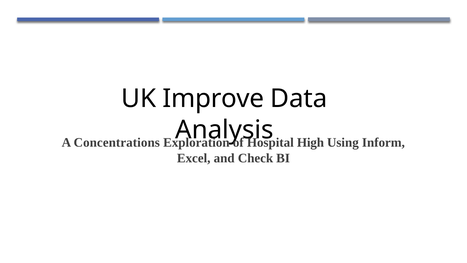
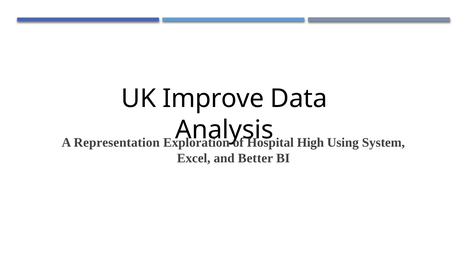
Concentrations: Concentrations -> Representation (117, 142)
Inform: Inform -> System (383, 142)
Check: Check -> Better (255, 158)
